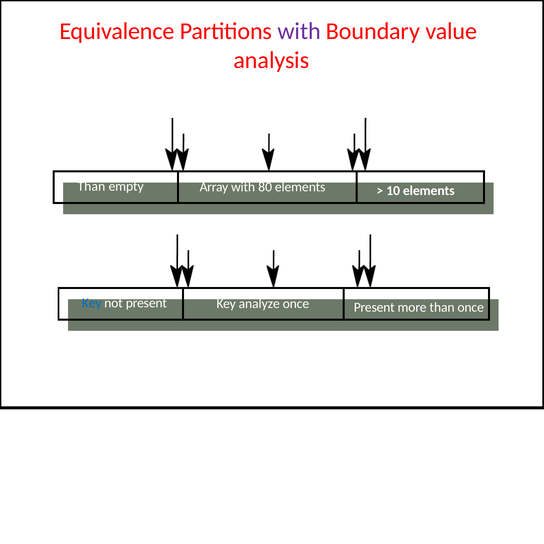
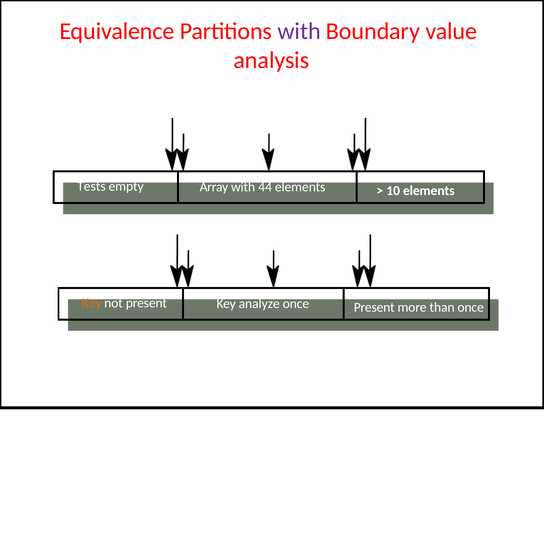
Than: Than -> Tests (91, 186)
80: 80 -> 44 (265, 187)
Key colour: blue -> orange (92, 303)
